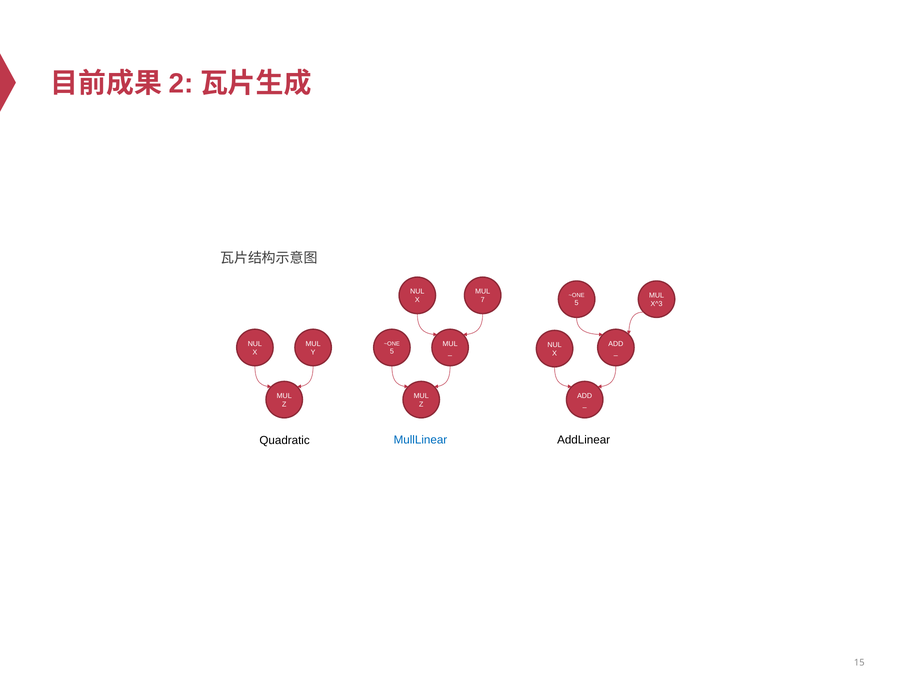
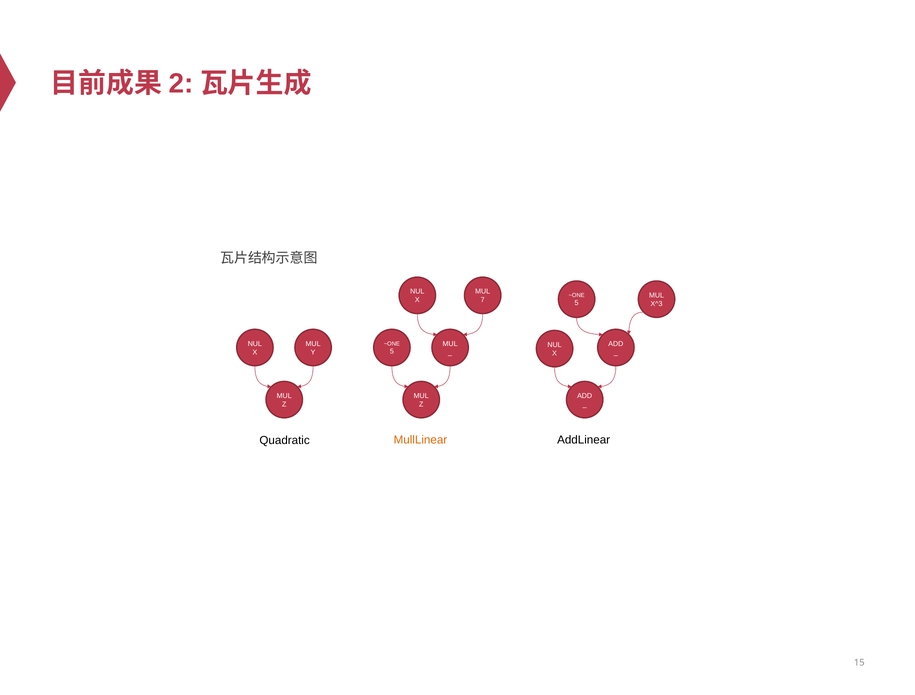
MullLinear colour: blue -> orange (420, 440)
